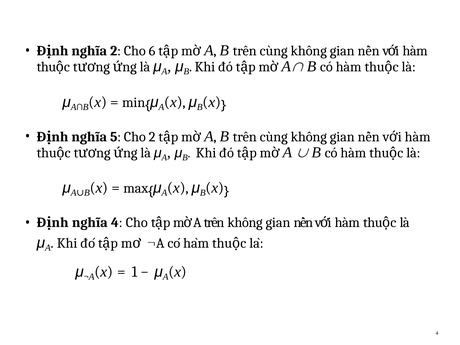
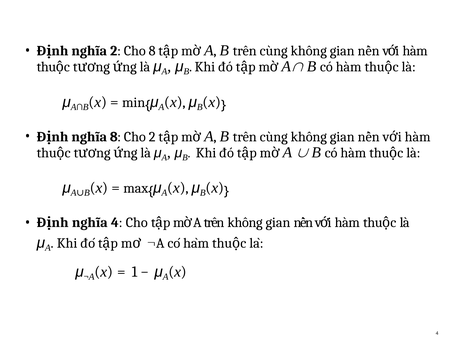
Cho 6: 6 -> 8 (152, 51)
nghĩa 5: 5 -> 8 (114, 137)
